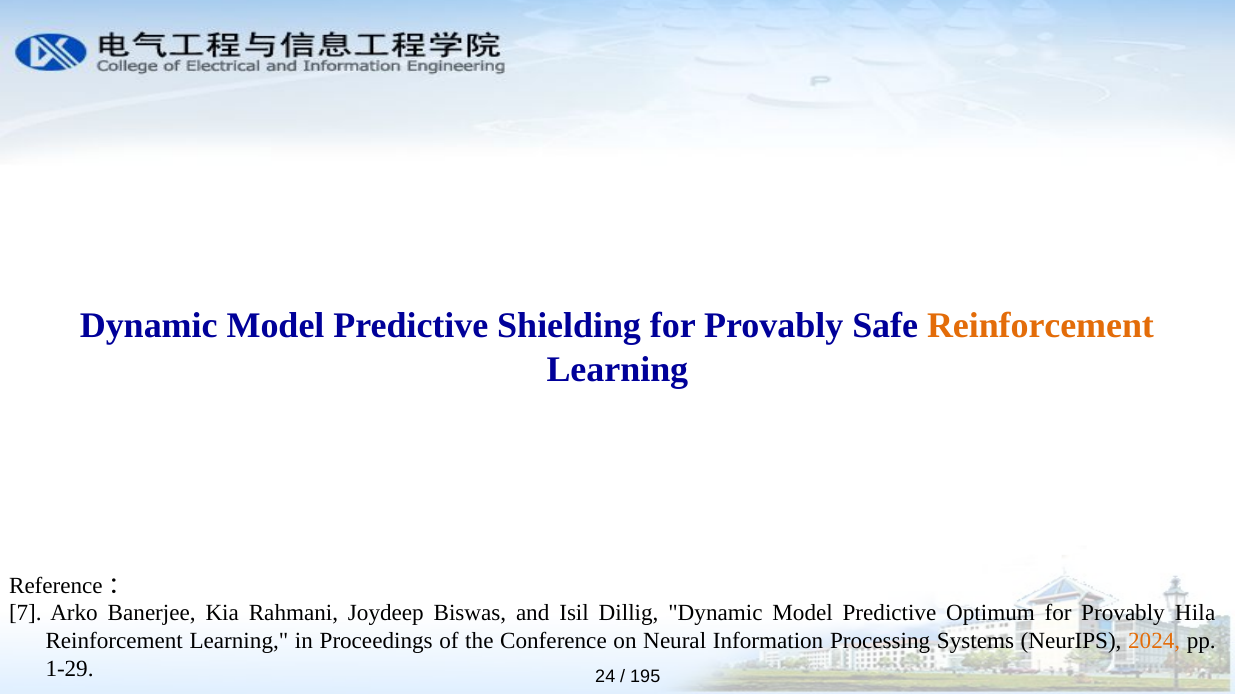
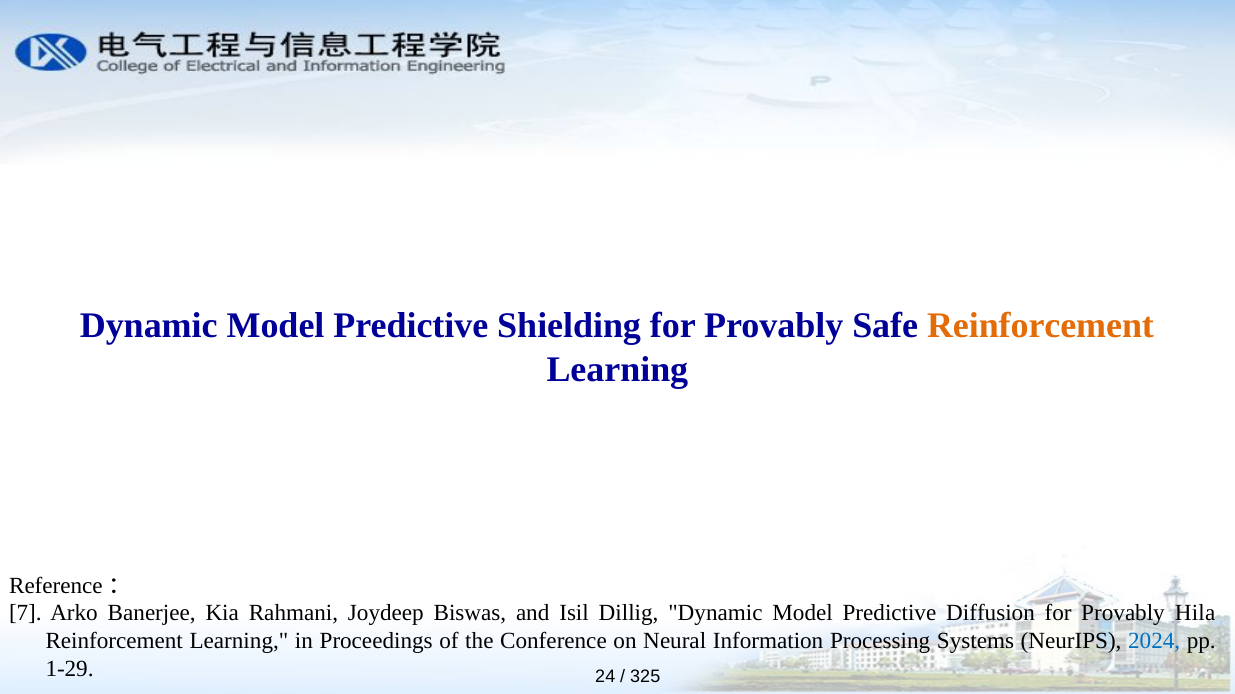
Optimum: Optimum -> Diffusion (991, 614)
2024 colour: orange -> blue (1154, 642)
195: 195 -> 325 (645, 678)
